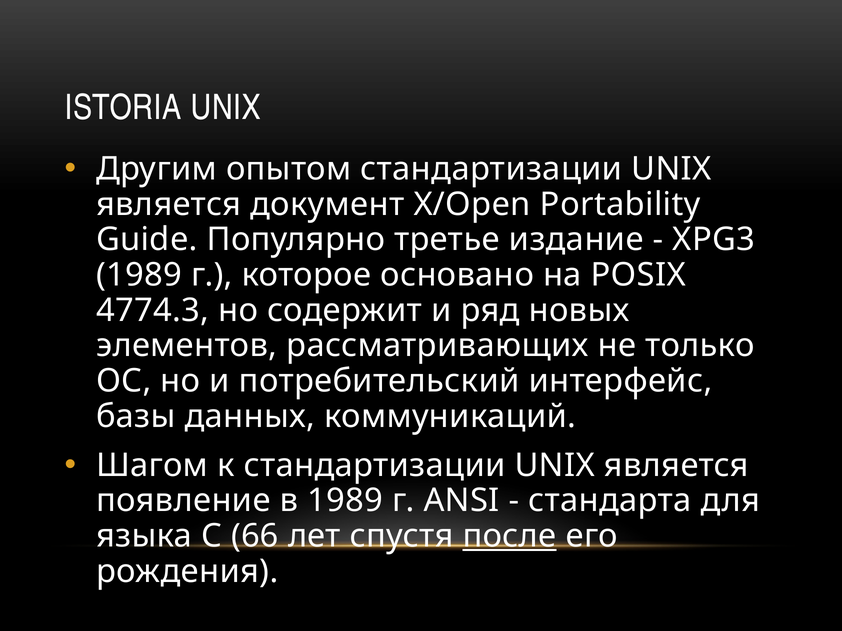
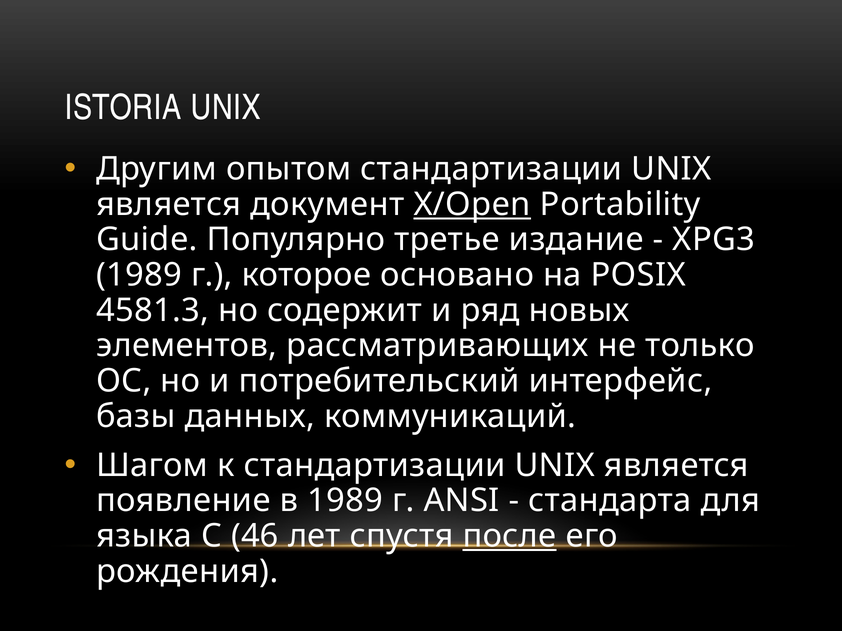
X/Open underline: none -> present (472, 204)
4774.3: 4774.3 -> 4581.3 (152, 311)
66: 66 -> 46 (255, 536)
